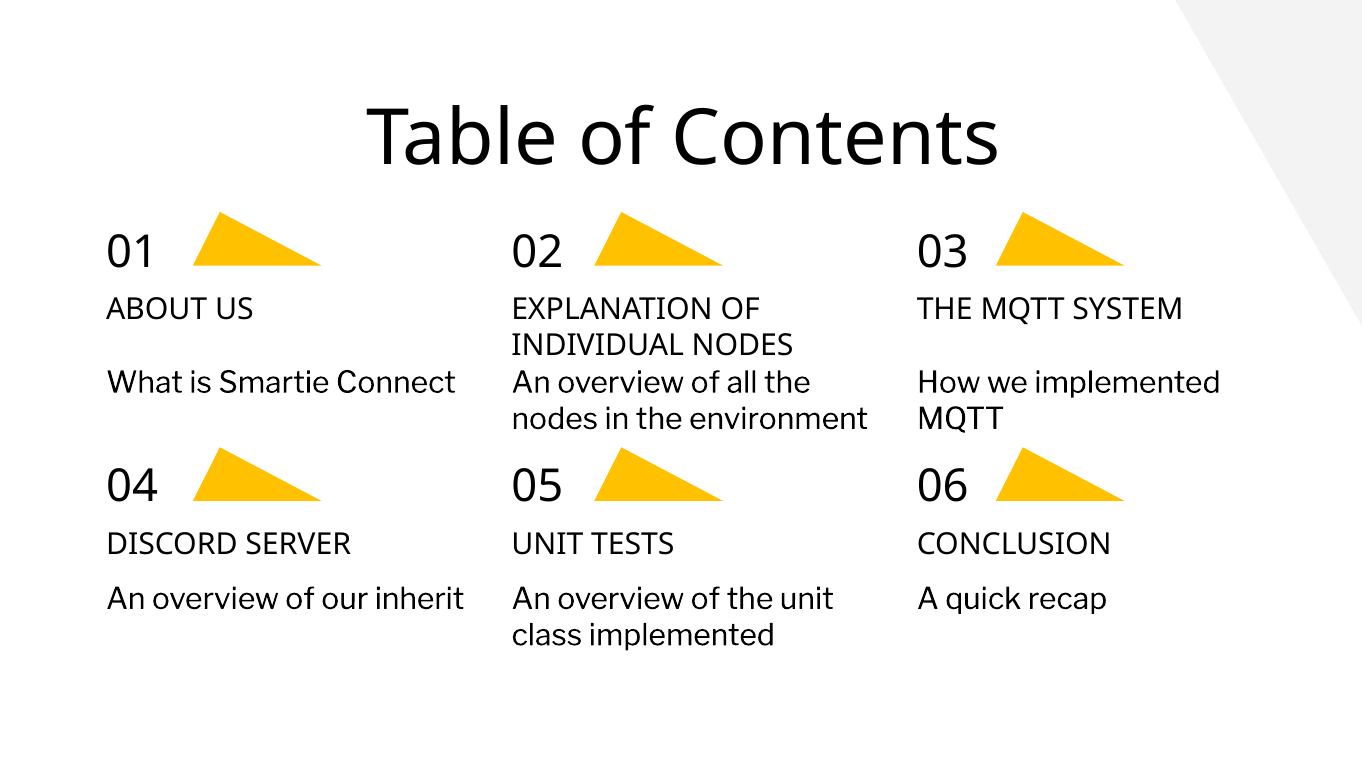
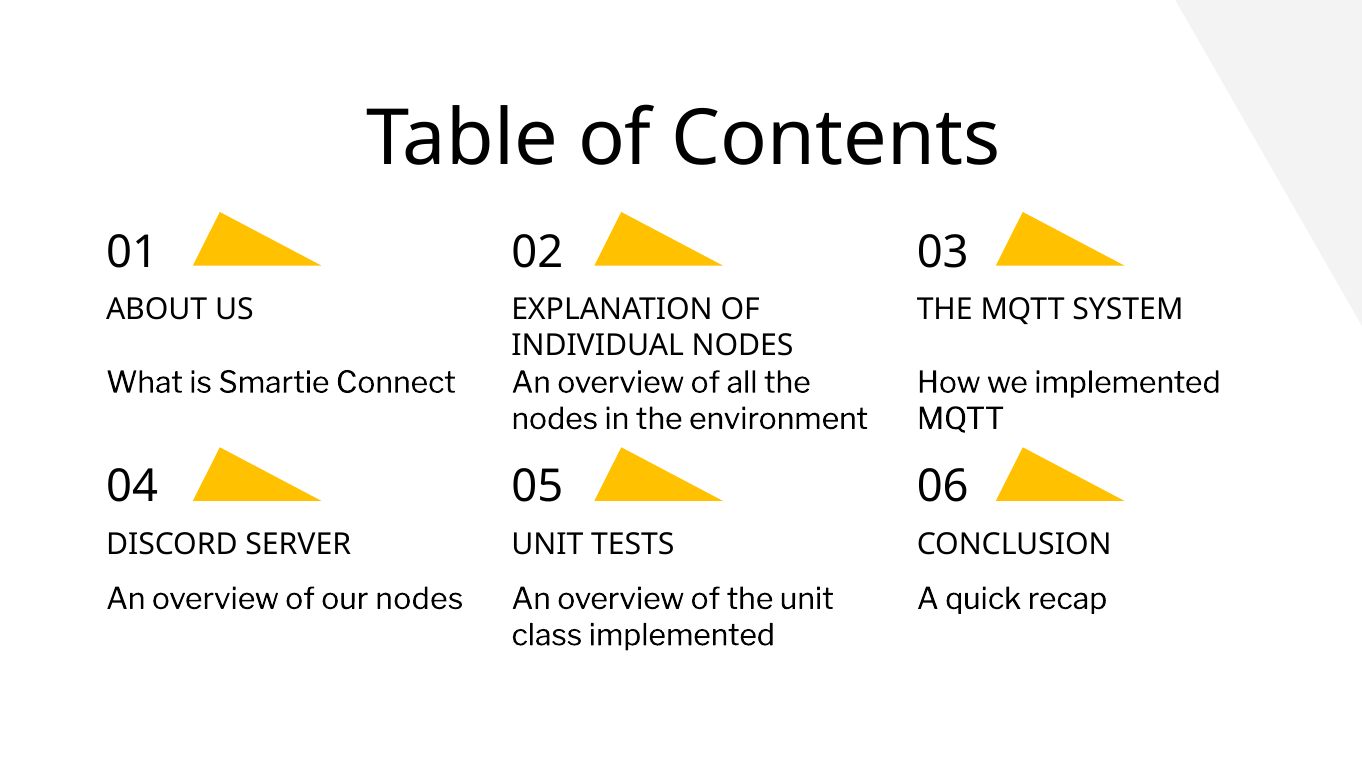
our inherit: inherit -> nodes (419, 599)
